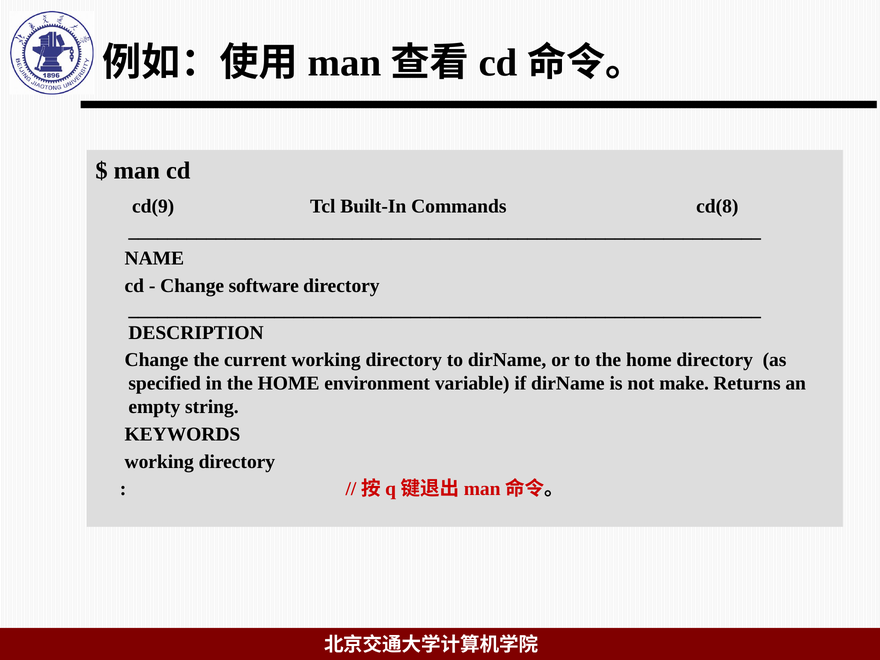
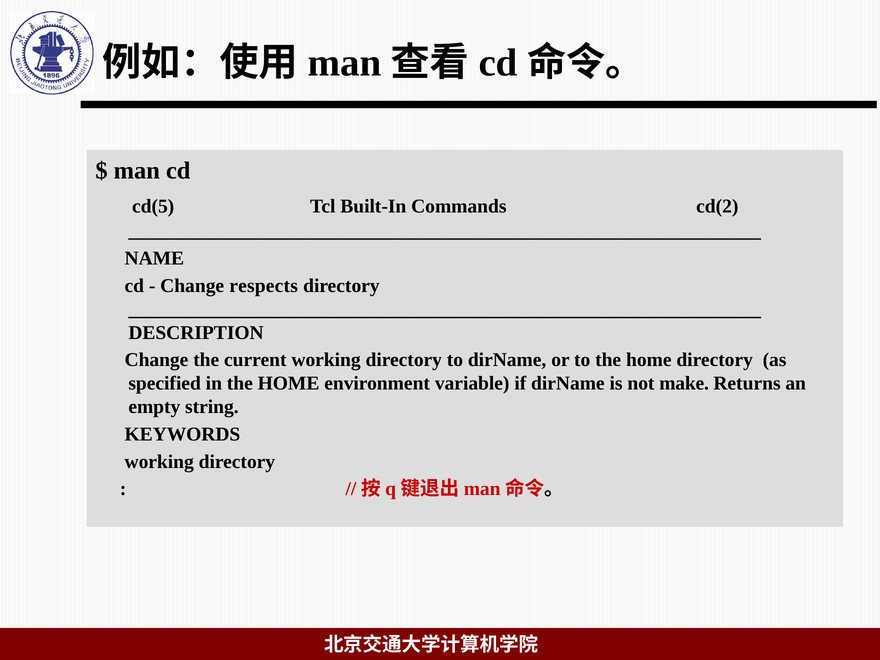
cd(9: cd(9 -> cd(5 (153, 207)
cd(8: cd(8 -> cd(2 (717, 207)
software: software -> respects (264, 286)
